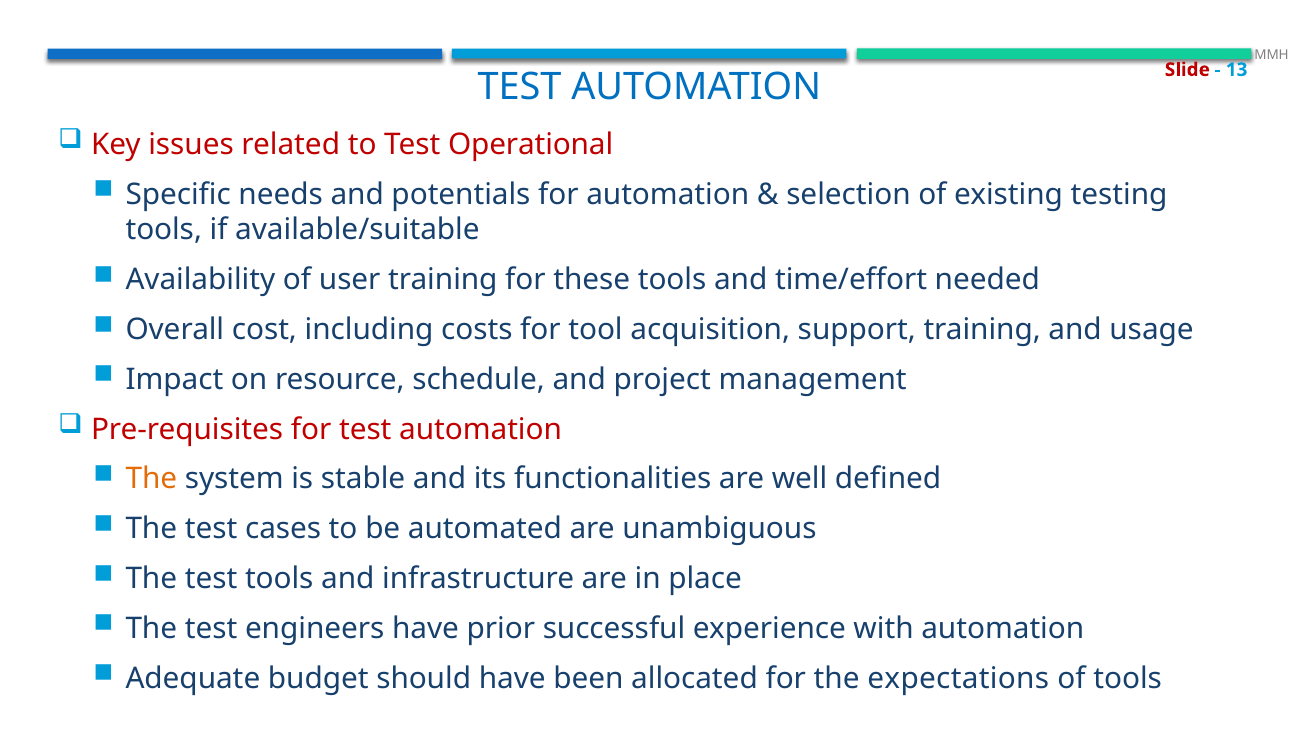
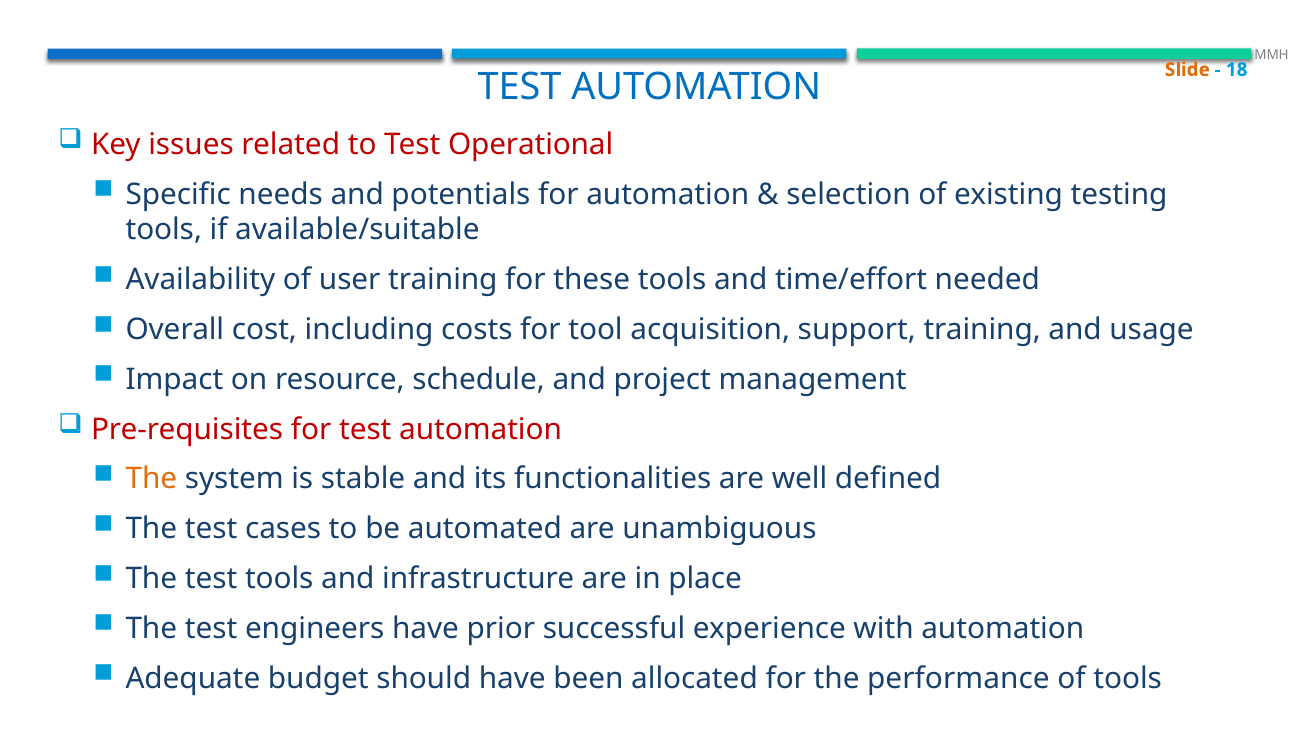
Slide colour: red -> orange (1187, 70)
13: 13 -> 18 (1237, 70)
expectations: expectations -> performance (958, 678)
